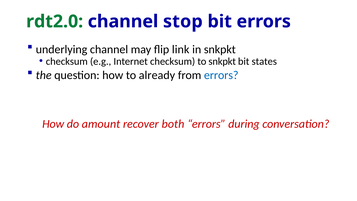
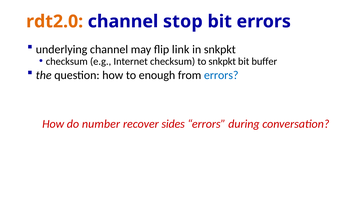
rdt2.0 colour: green -> orange (55, 21)
states: states -> buffer (264, 61)
already: already -> enough (157, 75)
amount: amount -> number (101, 124)
both: both -> sides (173, 124)
